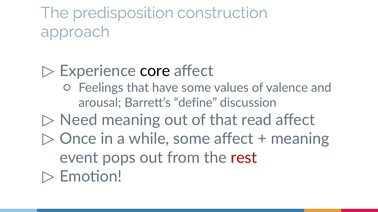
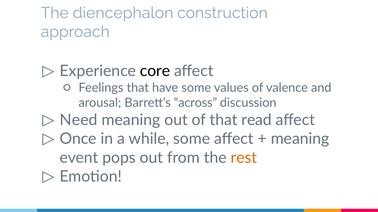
predisposition: predisposition -> diencephalon (123, 13)
define: define -> across (195, 103)
rest colour: red -> orange (244, 158)
